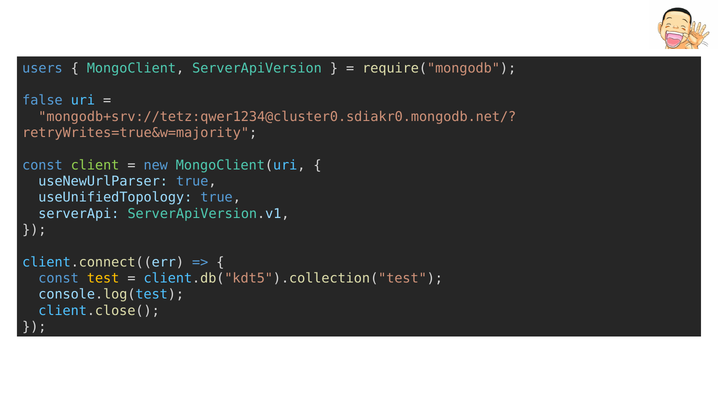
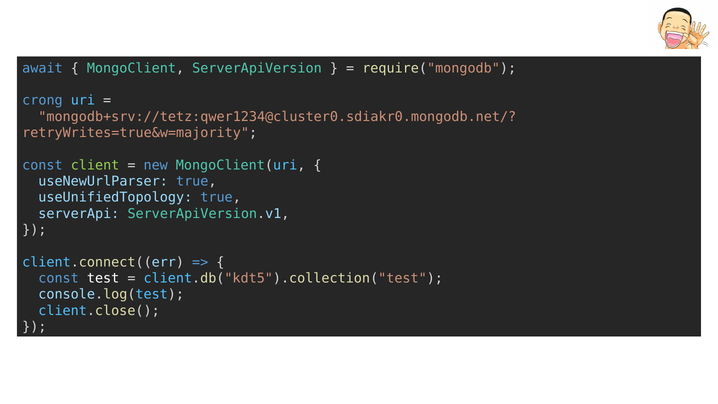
users: users -> await (42, 68)
false: false -> crong (42, 100)
test colour: yellow -> white (103, 278)
